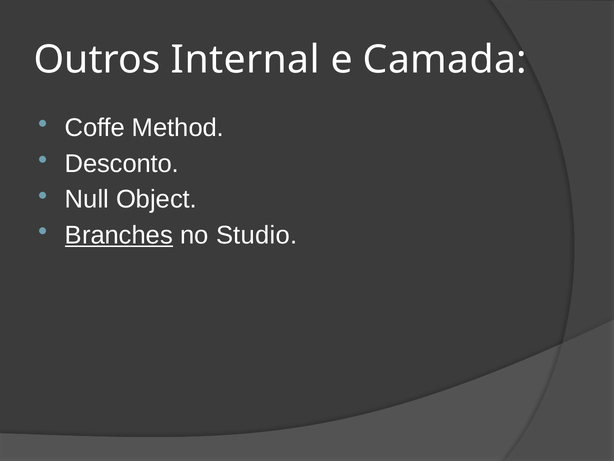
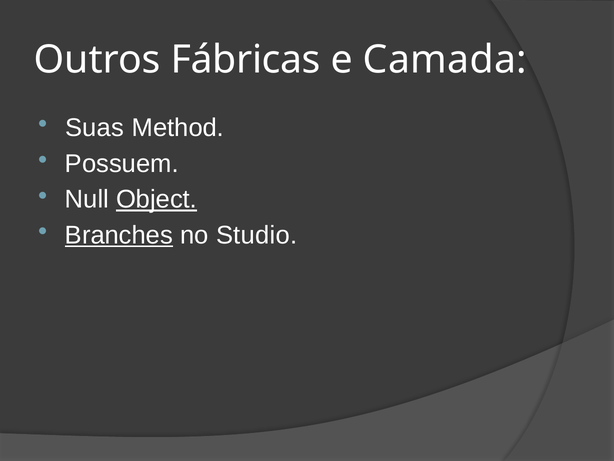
Internal: Internal -> Fábricas (246, 60)
Coffe: Coffe -> Suas (95, 128)
Desconto: Desconto -> Possuem (122, 163)
Object underline: none -> present (157, 199)
